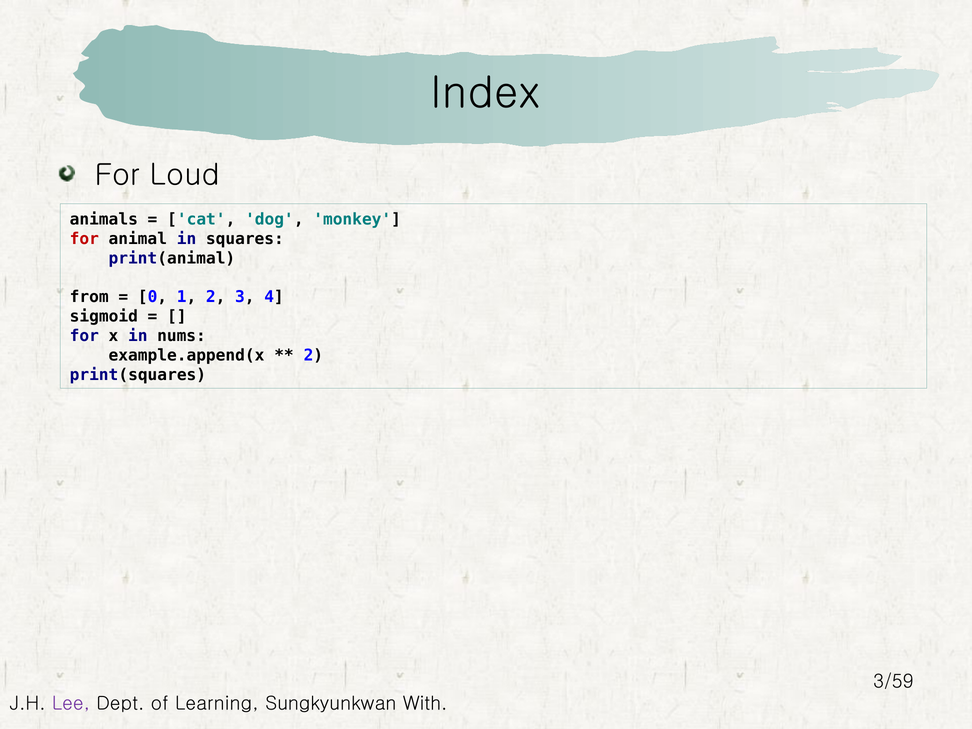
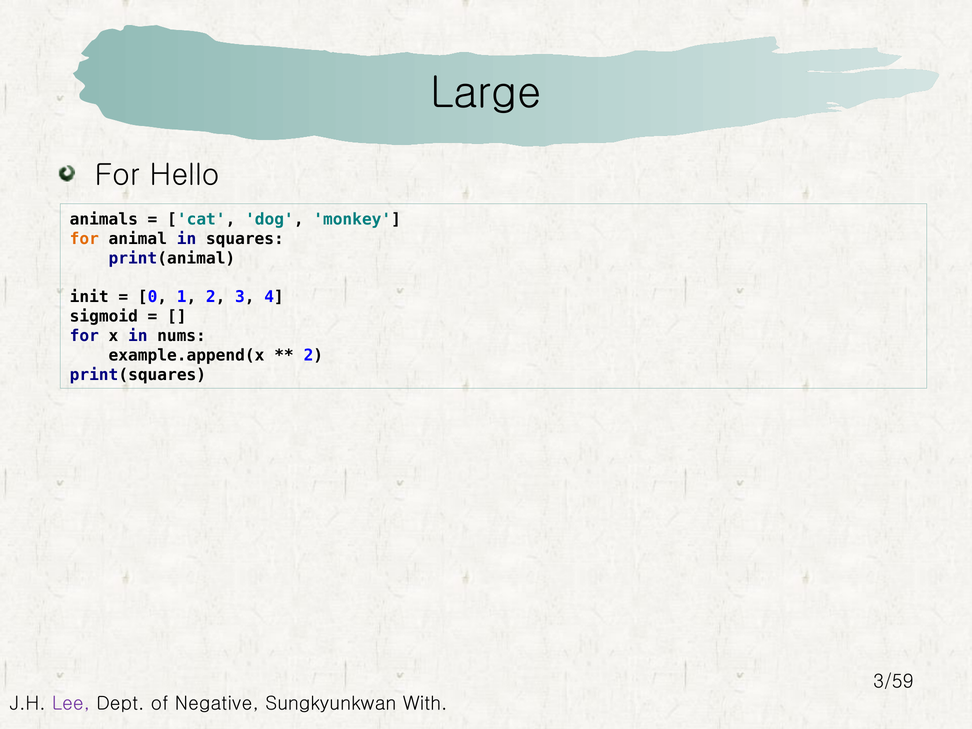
Index: Index -> Large (486, 93)
Loud: Loud -> Hello (185, 175)
for colour: red -> orange (84, 239)
from: from -> init (89, 297)
Learning: Learning -> Negative (217, 704)
